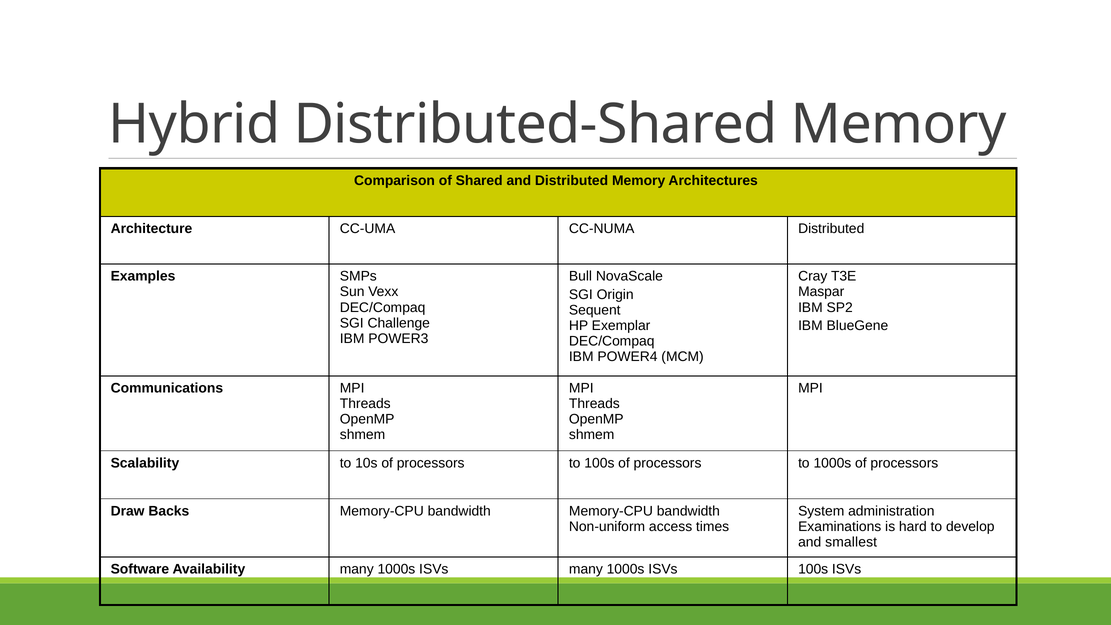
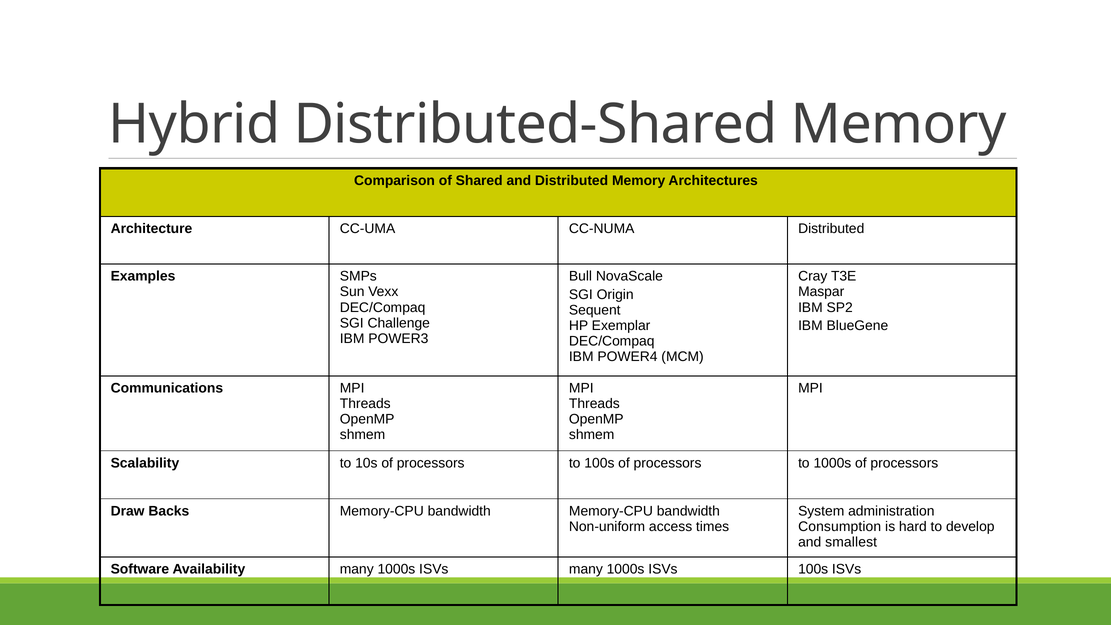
Examinations: Examinations -> Consumption (840, 526)
